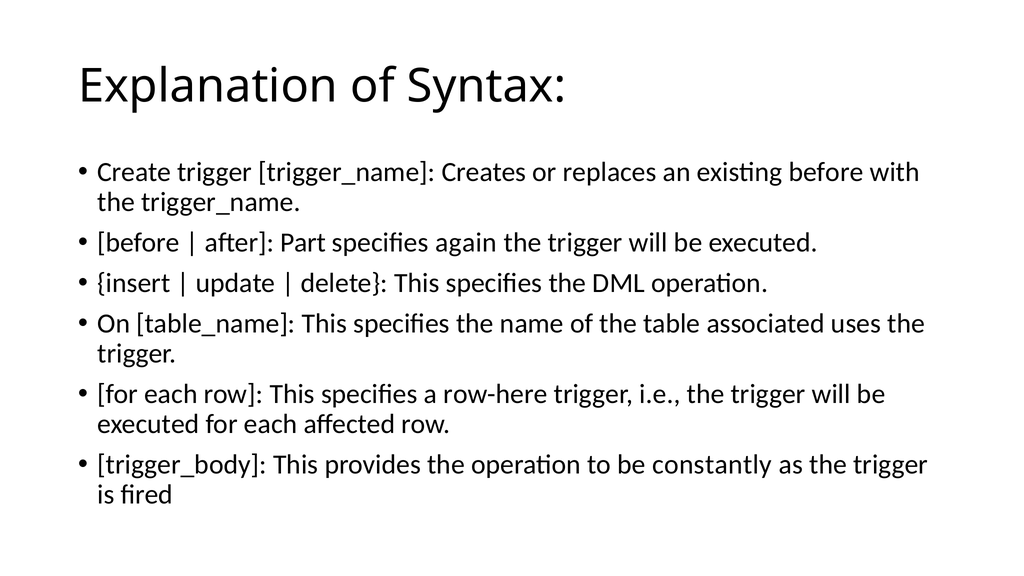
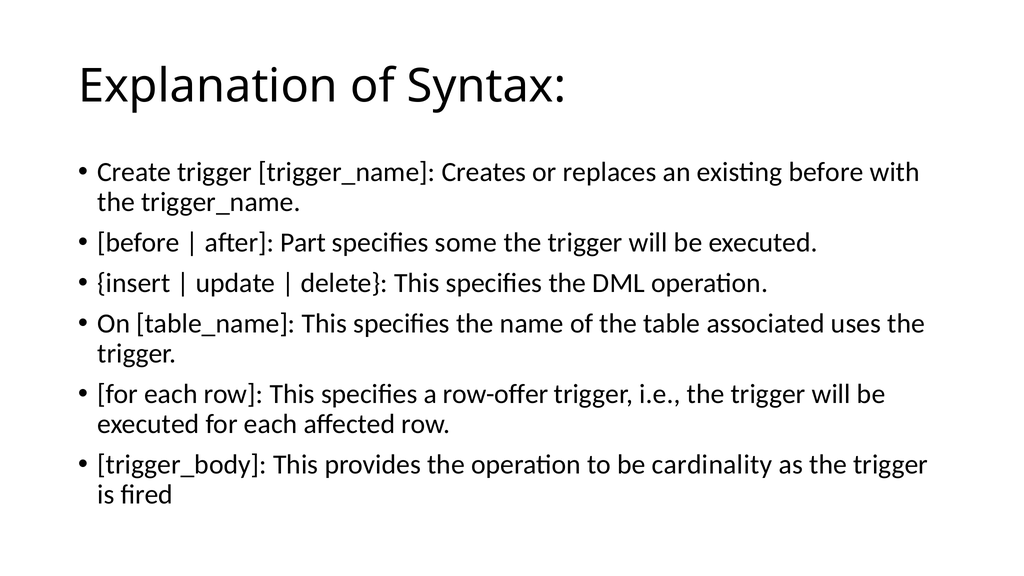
again: again -> some (466, 243)
row-here: row-here -> row-offer (496, 394)
constantly: constantly -> cardinality (712, 465)
